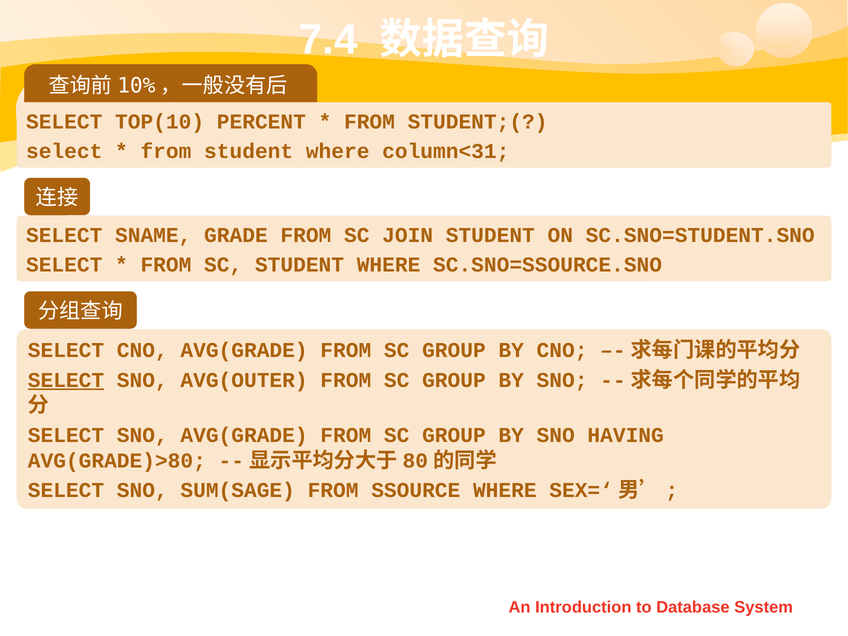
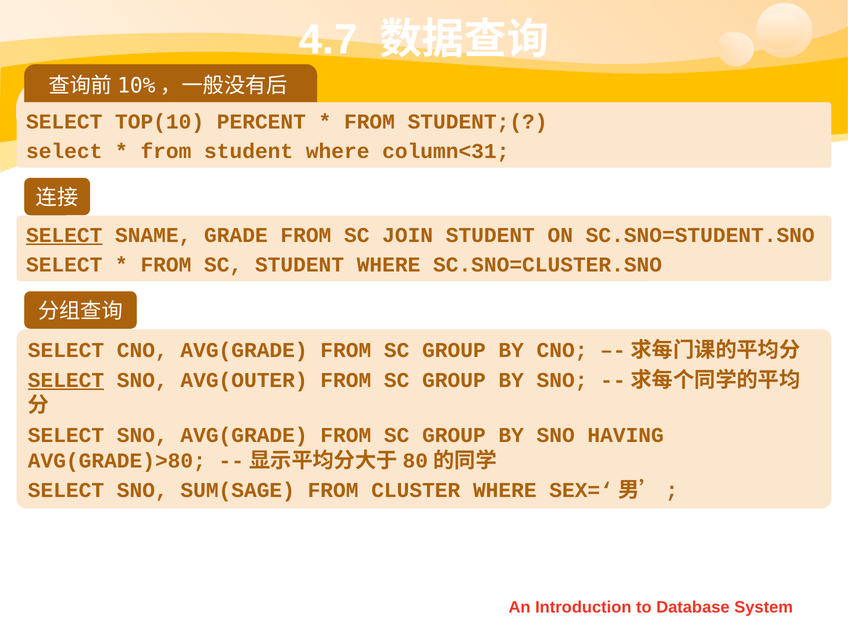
7.4: 7.4 -> 4.7 (328, 40)
SELECT underline: none -> present (64, 235)
SC.SNO=SSOURCE.SNO: SC.SNO=SSOURCE.SNO -> SC.SNO=CLUSTER.SNO (548, 265)
SSOURCE: SSOURCE -> CLUSTER (416, 490)
